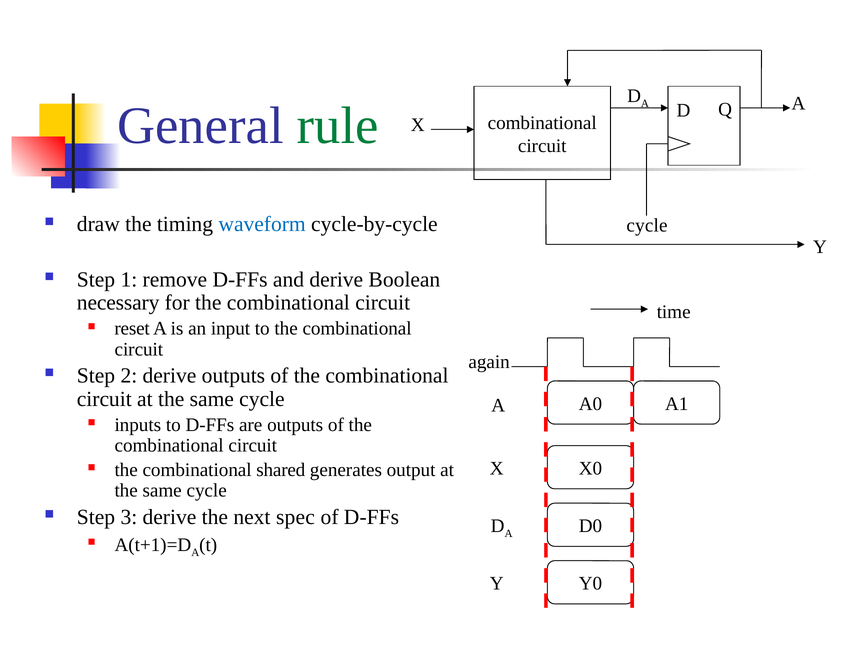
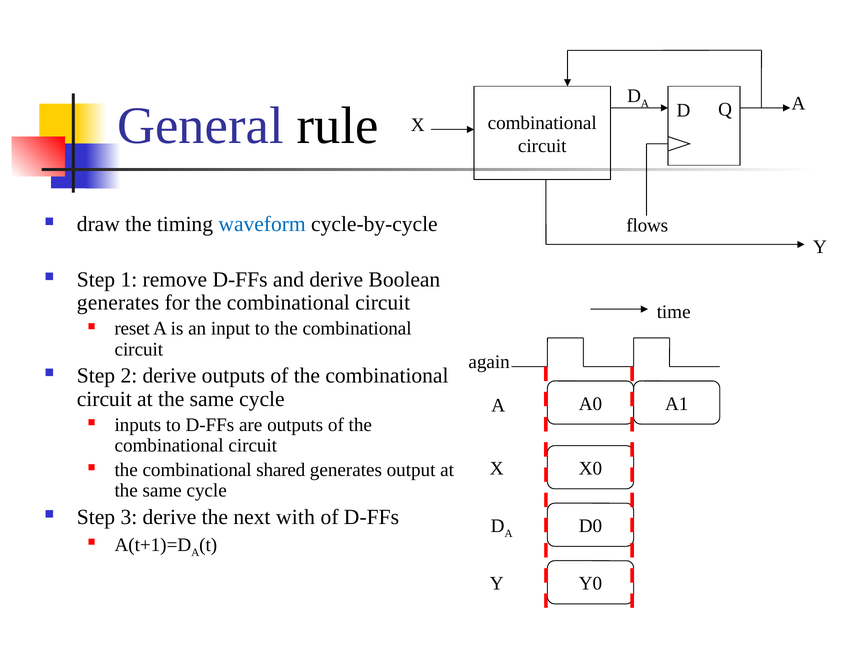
rule colour: green -> black (338, 126)
cycle: cycle -> flows (647, 225)
necessary: necessary -> generates (118, 303)
spec: spec -> with (295, 517)
